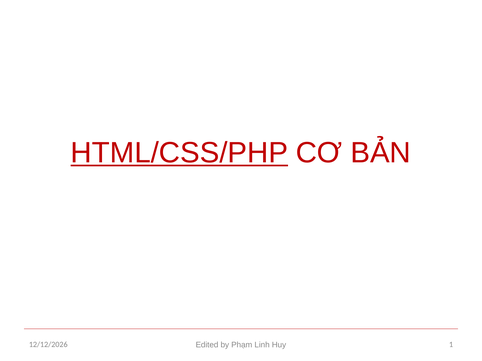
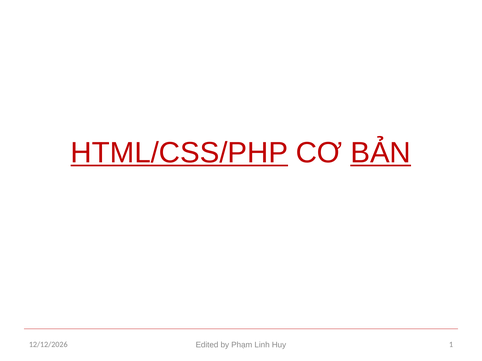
BẢN underline: none -> present (381, 153)
